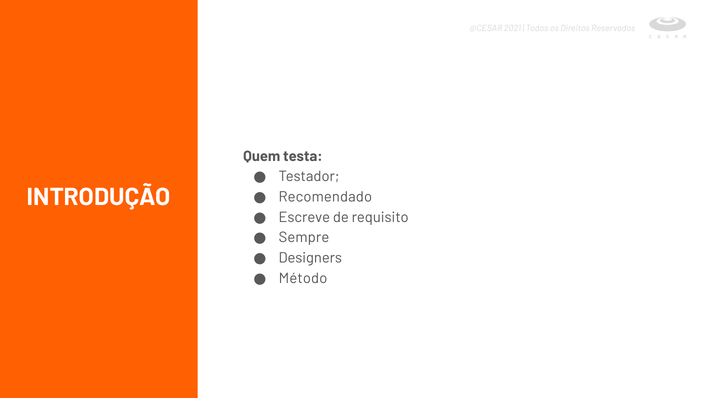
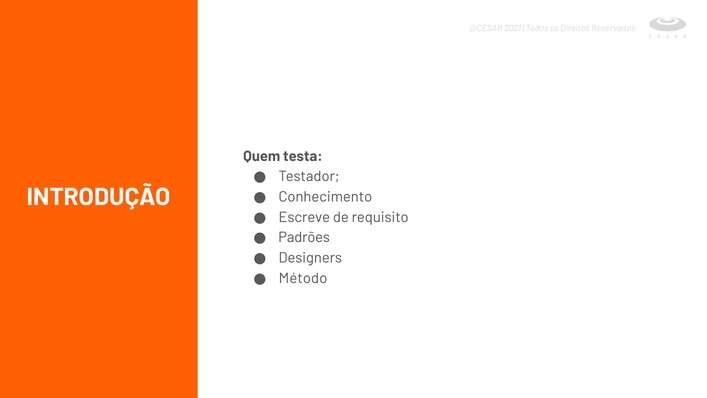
Recomendado: Recomendado -> Conhecimento (325, 197)
Sempre: Sempre -> Padrões (304, 237)
